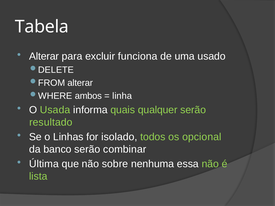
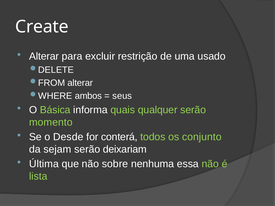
Tabela: Tabela -> Create (42, 27)
funciona: funciona -> restrição (138, 56)
linha: linha -> seus (122, 96)
Usada: Usada -> Básica (55, 110)
resultado: resultado -> momento (51, 122)
Linhas: Linhas -> Desde (68, 137)
isolado: isolado -> conterá (119, 137)
opcional: opcional -> conjunto (202, 137)
banco: banco -> sejam (57, 149)
combinar: combinar -> deixariam (125, 149)
